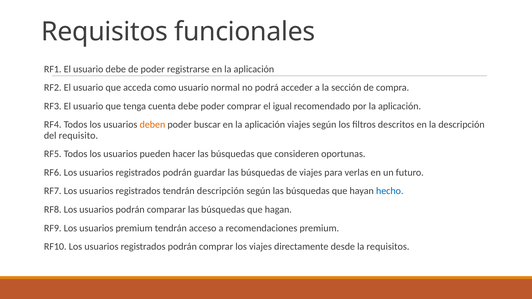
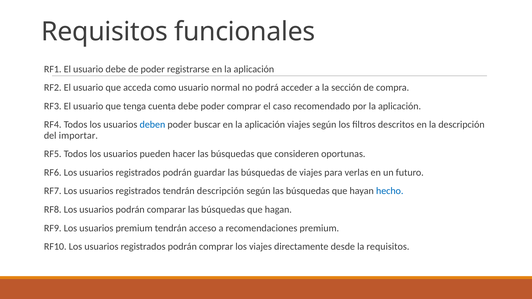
igual: igual -> caso (282, 106)
deben colour: orange -> blue (152, 125)
requisito: requisito -> importar (78, 136)
